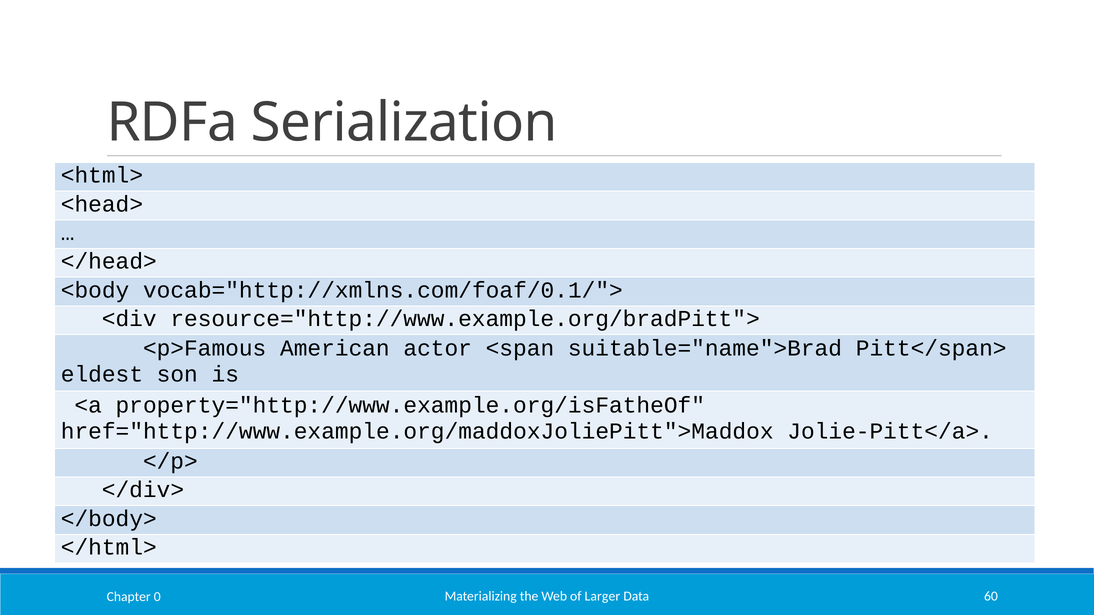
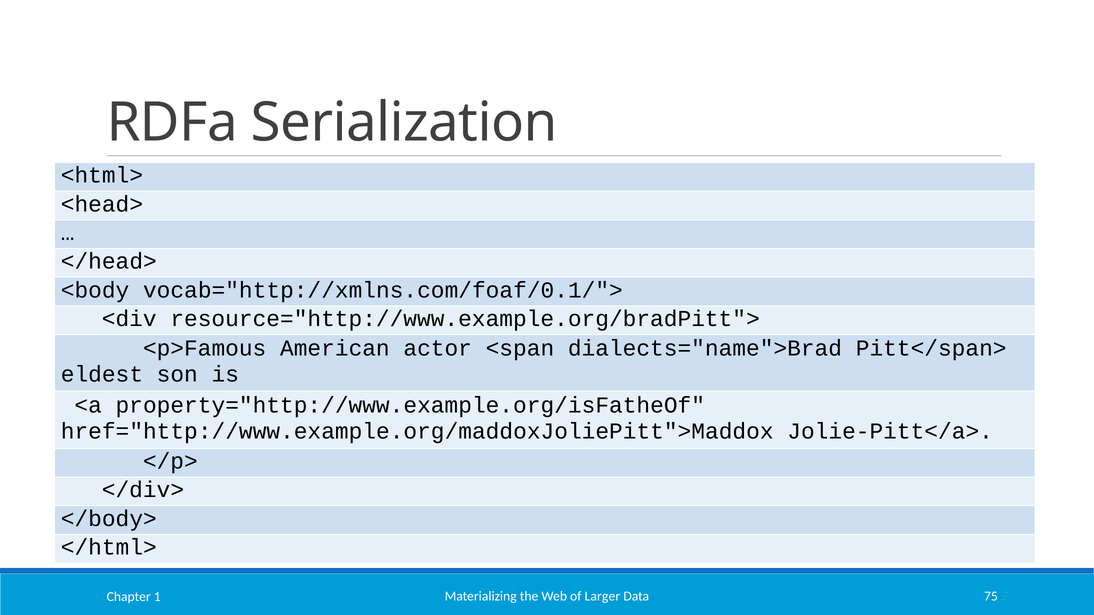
suitable="name">Brad: suitable="name">Brad -> dialects="name">Brad (705, 349)
60: 60 -> 75 (991, 597)
0: 0 -> 1 (157, 597)
